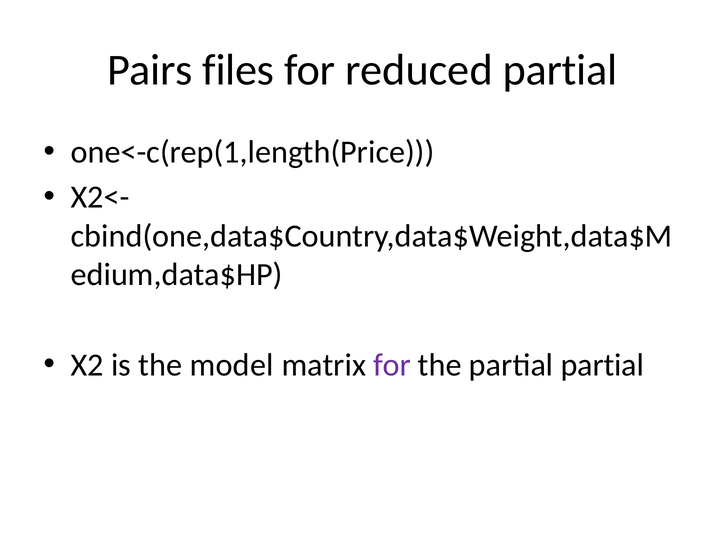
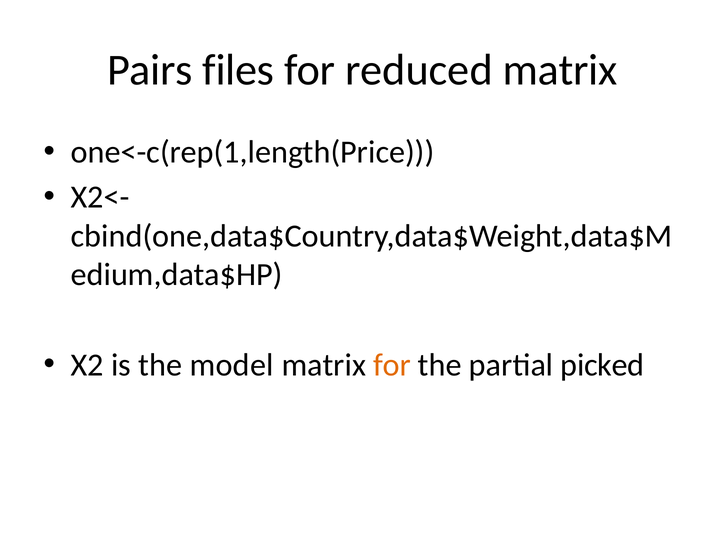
reduced partial: partial -> matrix (560, 70)
for colour: purple -> orange (392, 365)
partial partial: partial -> picked (602, 365)
